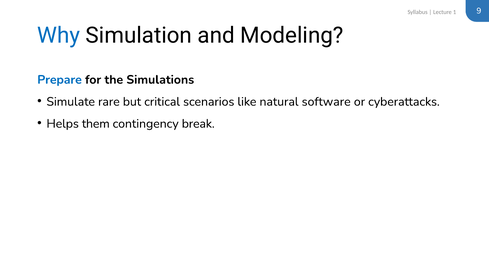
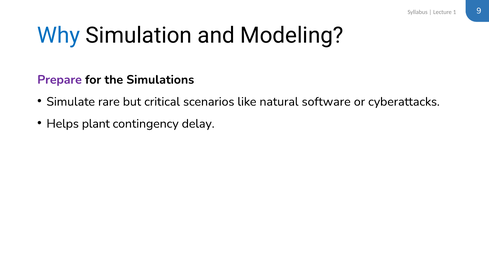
Prepare colour: blue -> purple (60, 80)
them: them -> plant (96, 124)
break: break -> delay (198, 124)
